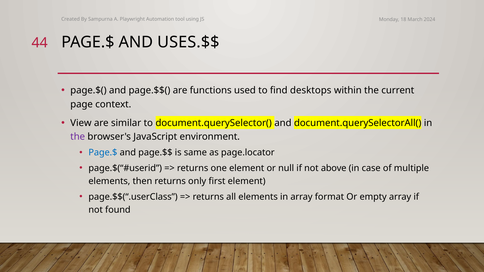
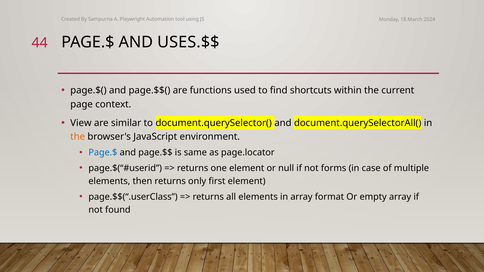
desktops: desktops -> shortcuts (311, 91)
the colour: purple -> orange (78, 137)
above: above -> forms (334, 168)
